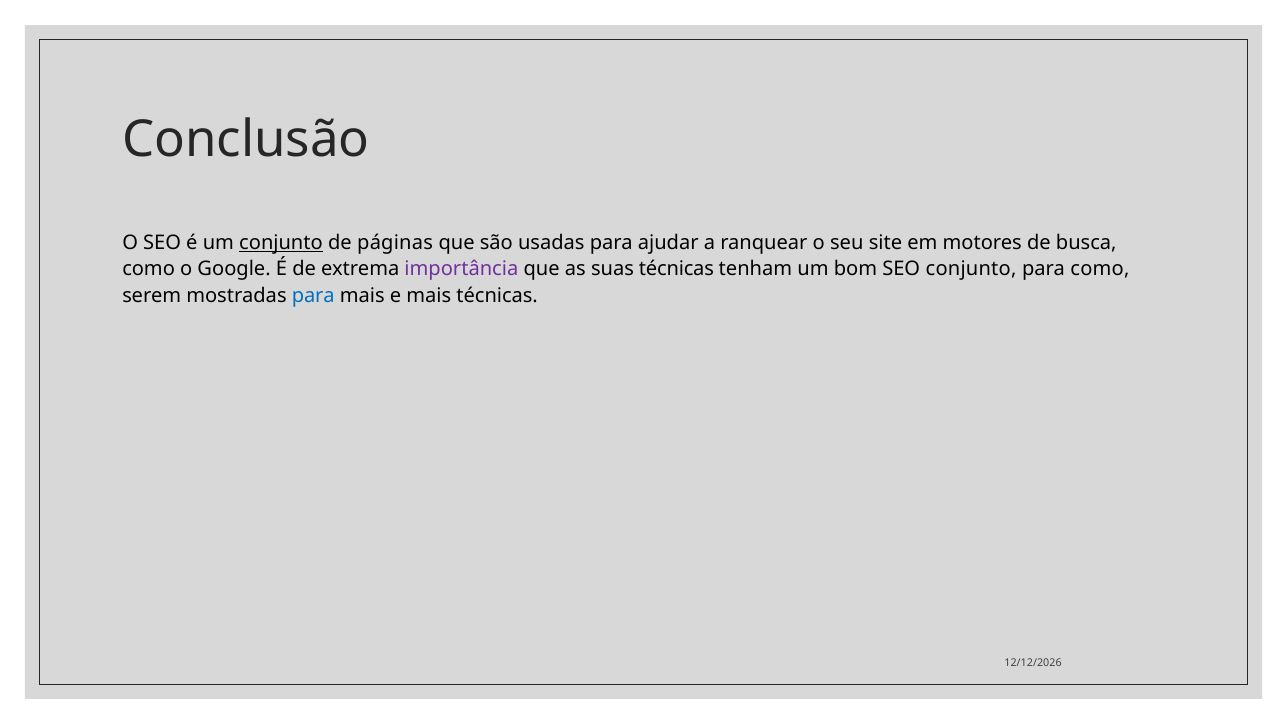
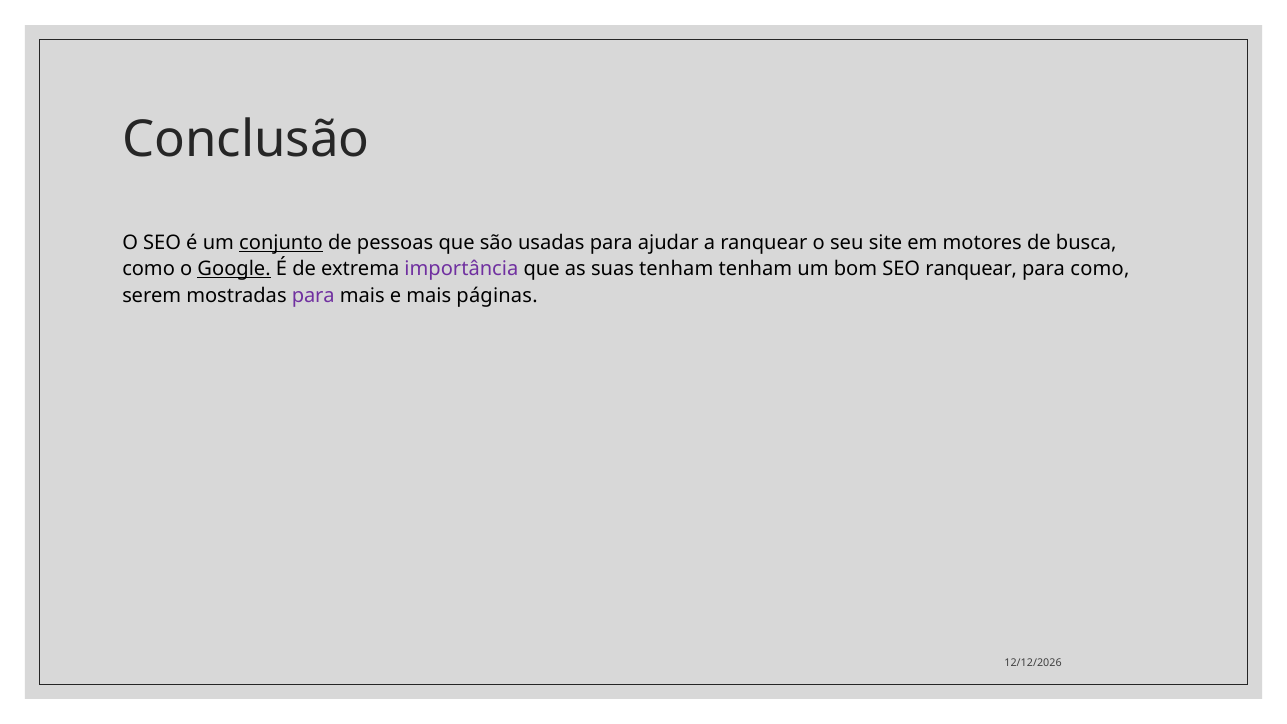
páginas: páginas -> pessoas (395, 243)
Google underline: none -> present (234, 269)
suas técnicas: técnicas -> tenham (676, 269)
SEO conjunto: conjunto -> ranquear (971, 269)
para colour: blue -> purple (313, 296)
mais técnicas: técnicas -> páginas (497, 296)
